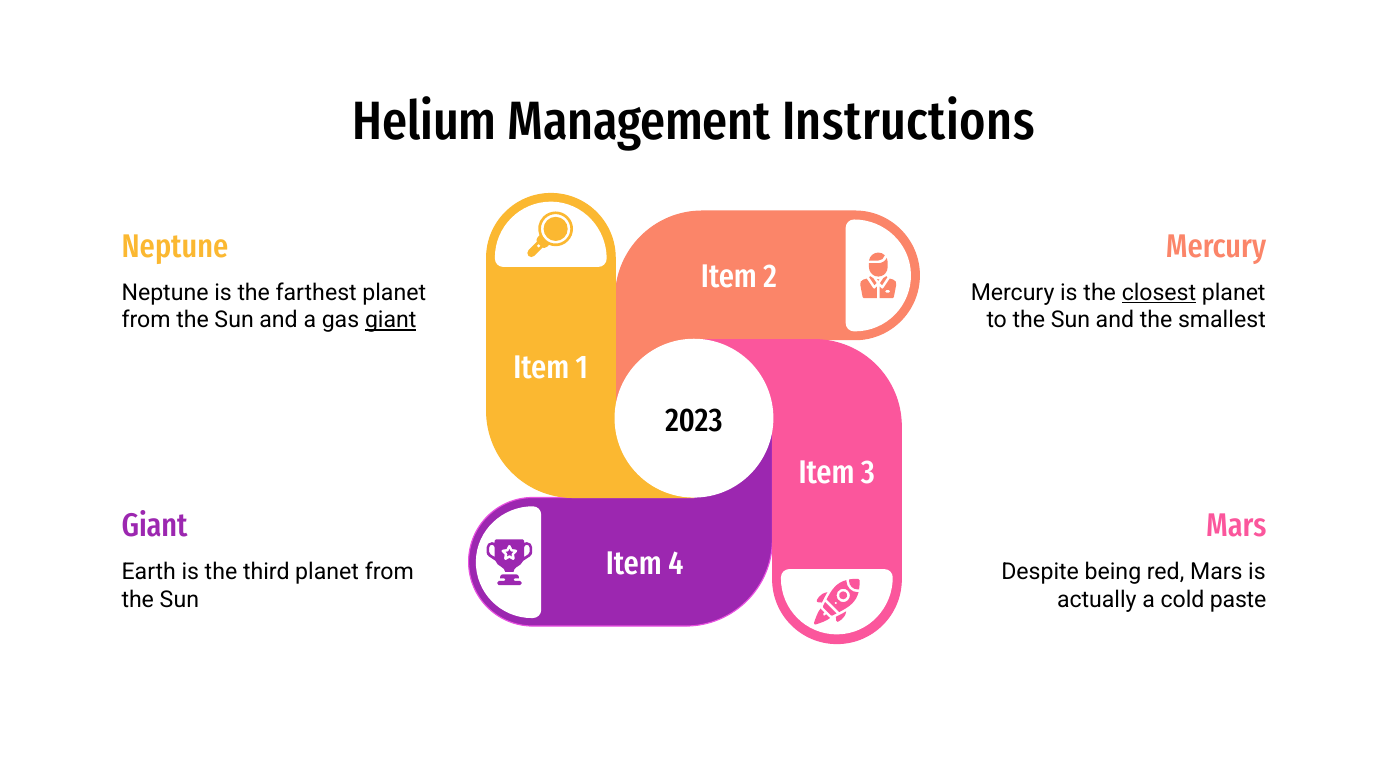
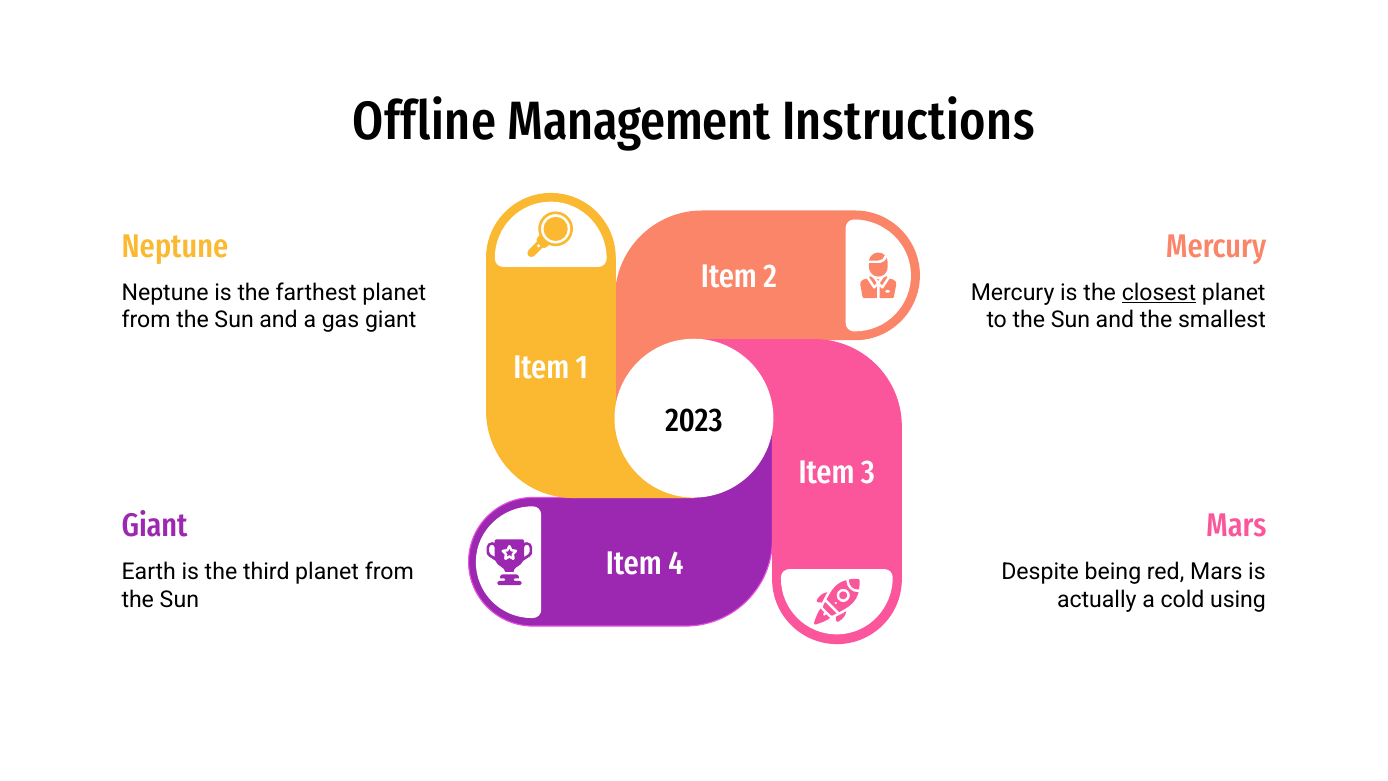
Helium: Helium -> Offline (424, 122)
giant underline: present -> none (391, 320)
paste: paste -> using (1238, 599)
